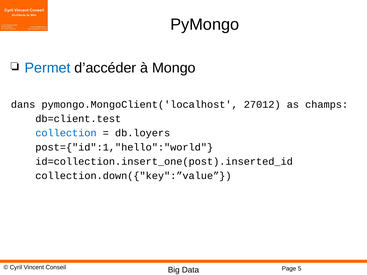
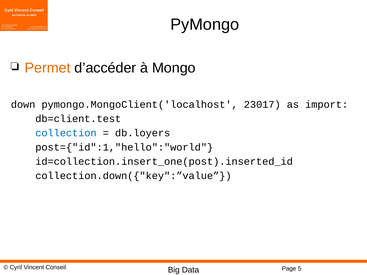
Permet colour: blue -> orange (48, 68)
dans: dans -> down (23, 105)
27012: 27012 -> 23017 (262, 105)
champs: champs -> import (327, 105)
